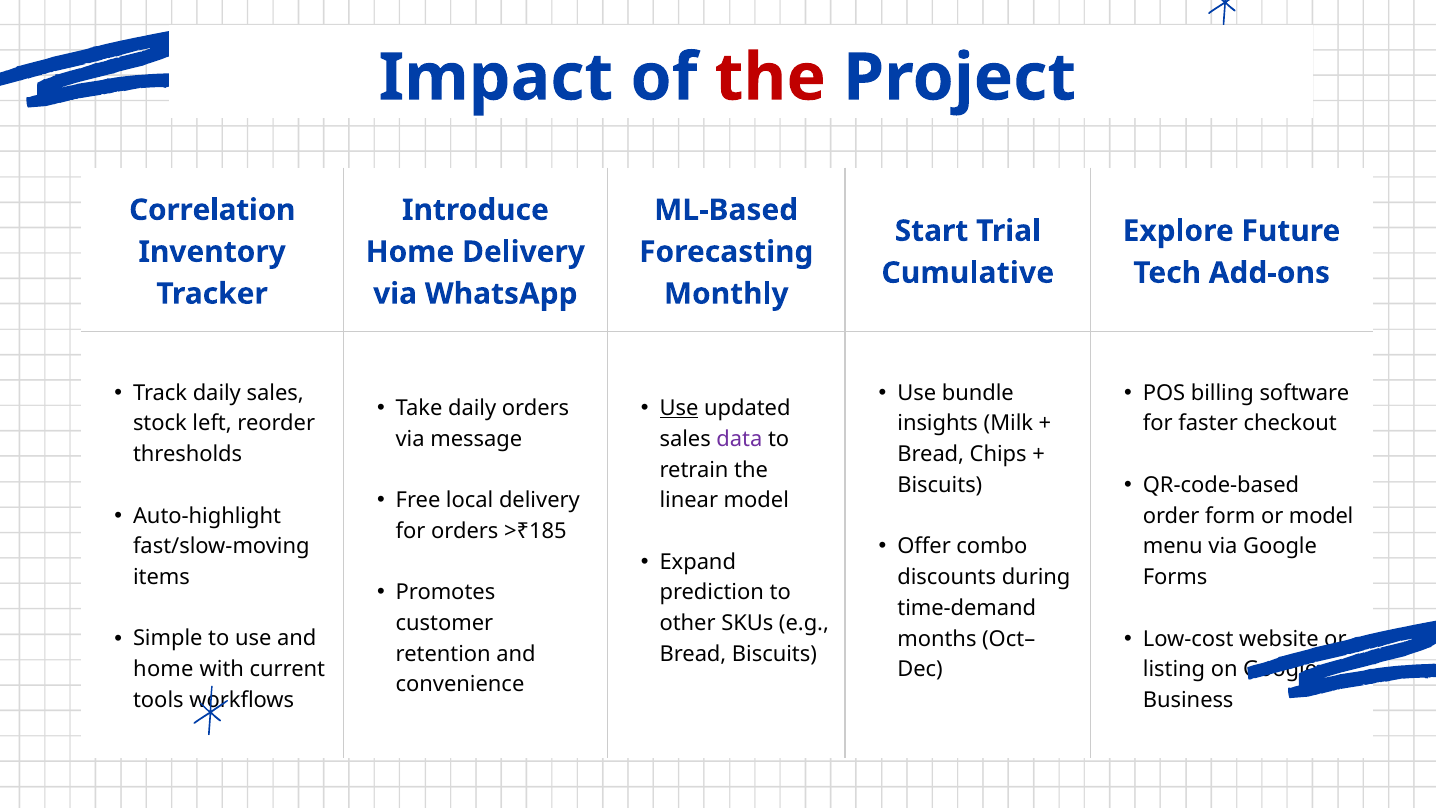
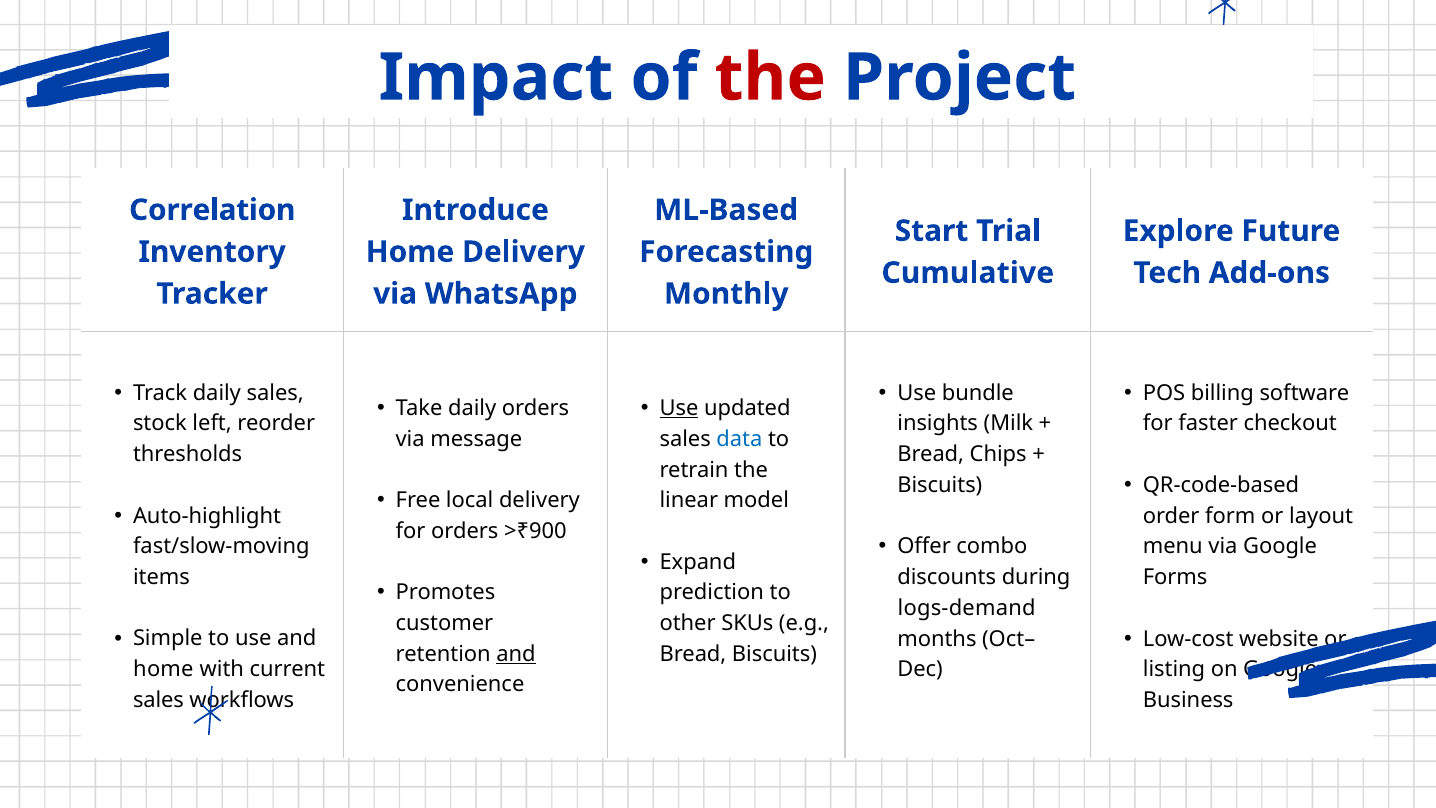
data colour: purple -> blue (739, 439)
or model: model -> layout (1321, 516)
>₹185: >₹185 -> >₹900 (535, 531)
time-demand: time-demand -> logs-demand (967, 608)
and underline: none -> present (516, 654)
tools: tools -> sales (158, 700)
